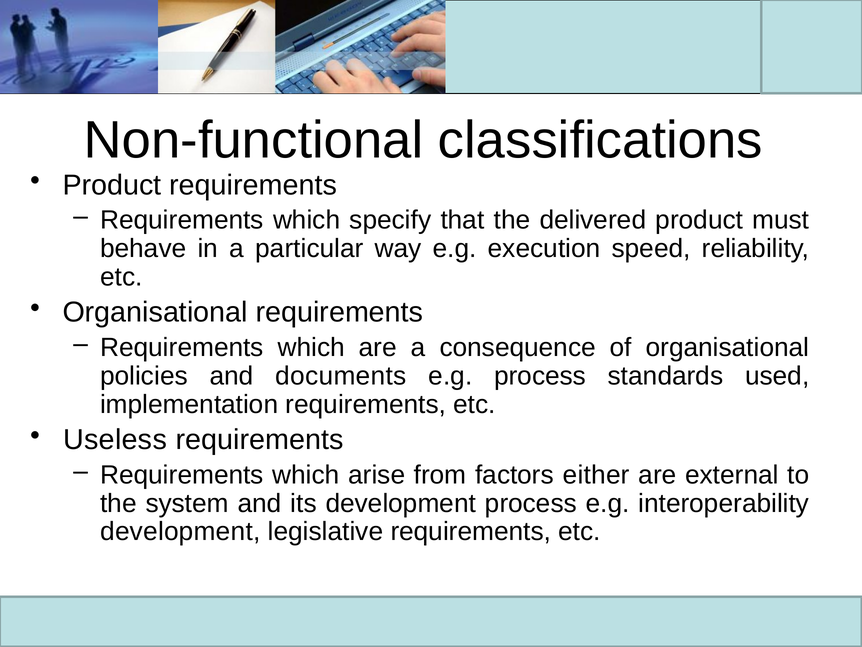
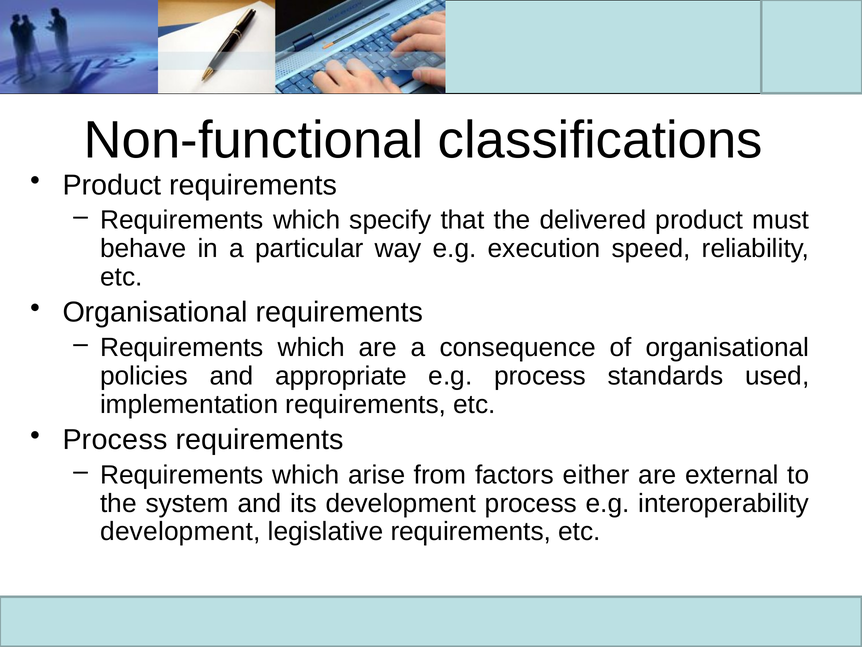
documents: documents -> appropriate (341, 376)
Useless: Useless -> Process (115, 440)
